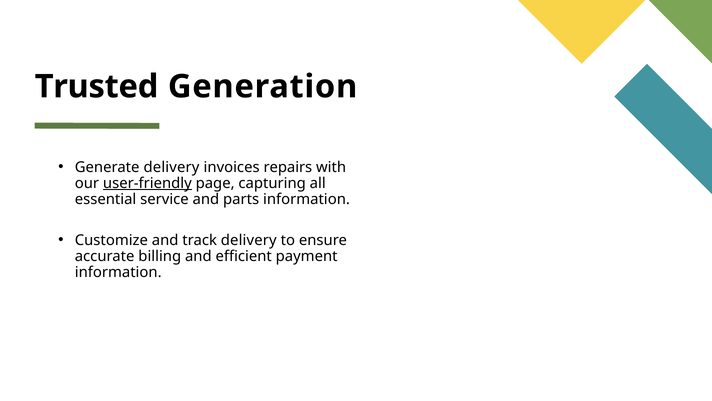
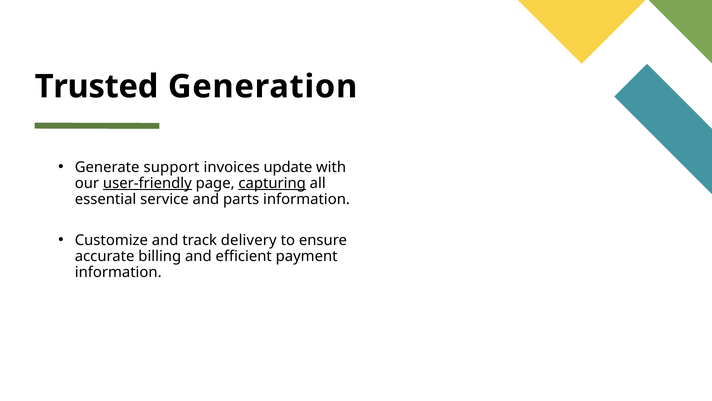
Generate delivery: delivery -> support (171, 167)
repairs: repairs -> update (288, 167)
capturing underline: none -> present (272, 183)
